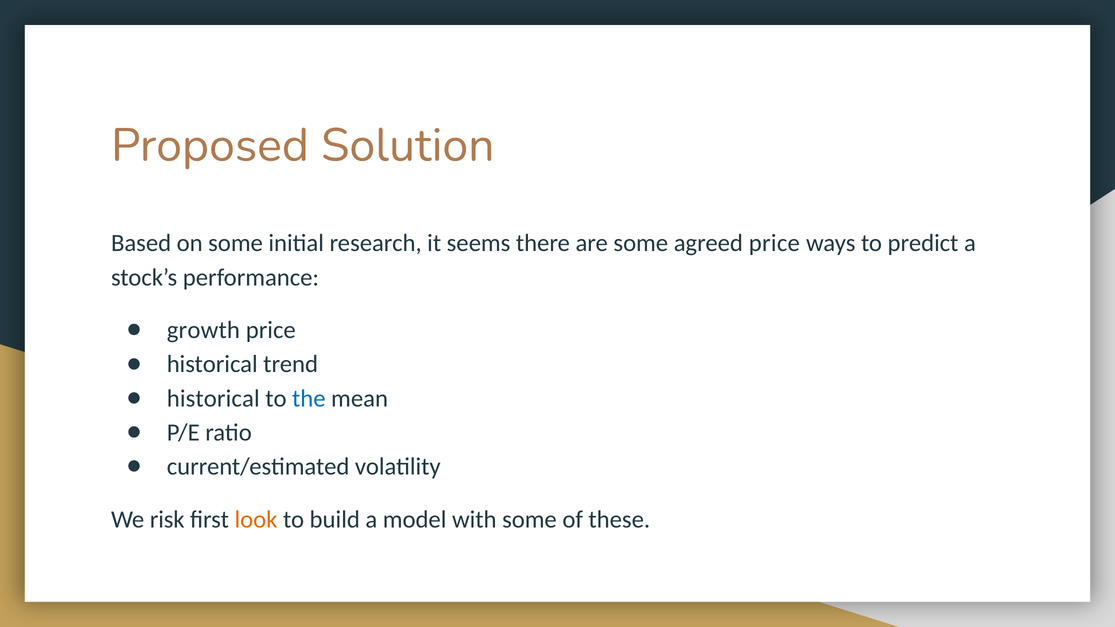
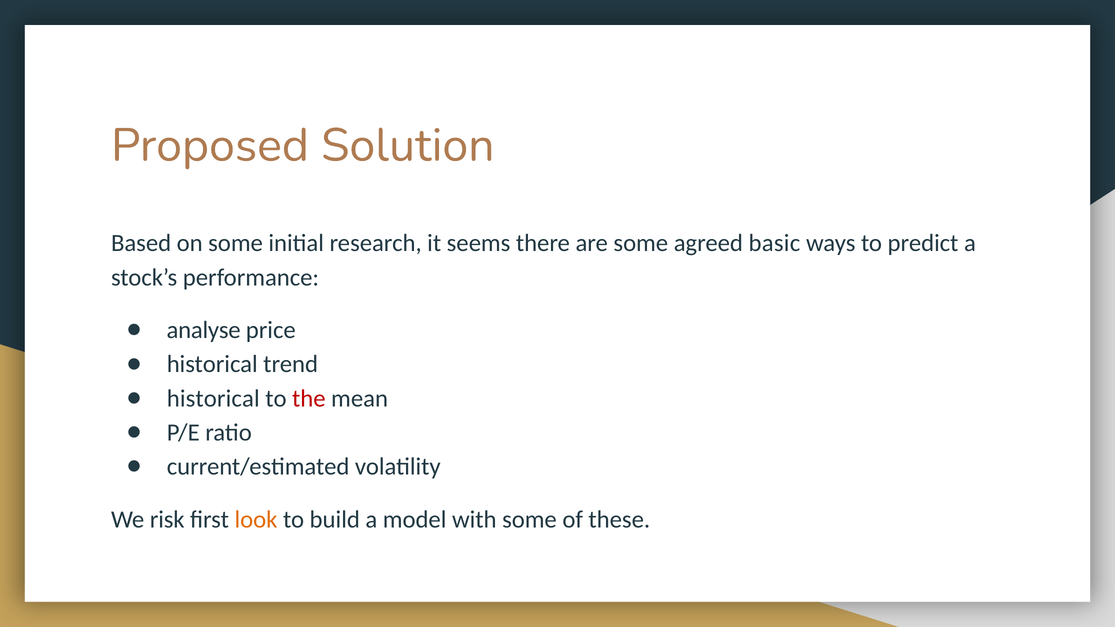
agreed price: price -> basic (774, 243)
growth: growth -> analyse (204, 330)
the colour: blue -> red (309, 399)
